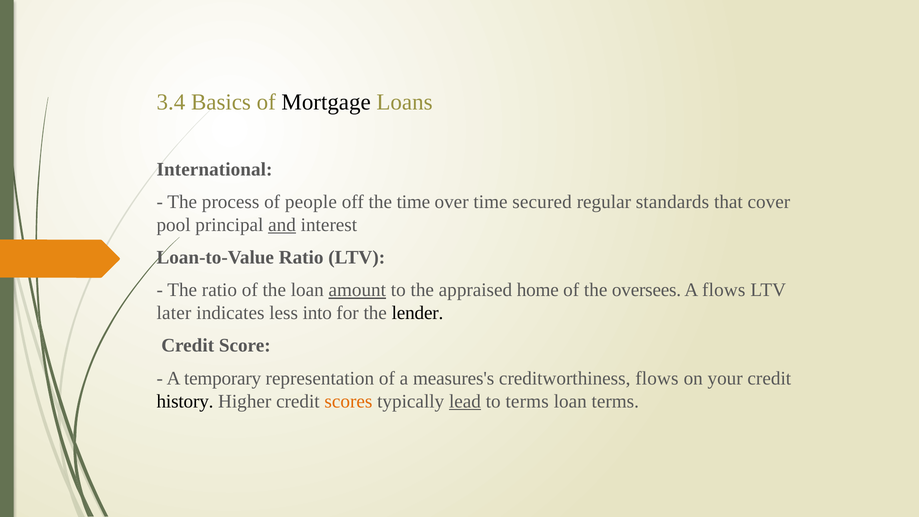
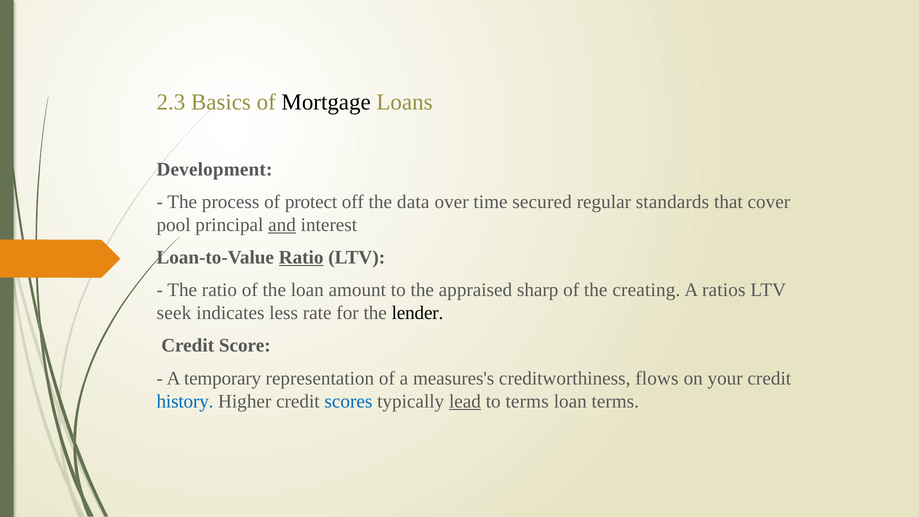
3.4: 3.4 -> 2.3 (171, 102)
International: International -> Development (214, 169)
people: people -> protect (311, 202)
the time: time -> data (413, 202)
Ratio underline: none -> present (301, 257)
amount underline: present -> none (357, 290)
home: home -> sharp (538, 290)
oversees: oversees -> creating (646, 290)
A flows: flows -> ratios (724, 290)
later: later -> seek (174, 313)
into: into -> rate (317, 313)
history colour: black -> blue (185, 401)
scores colour: orange -> blue (348, 401)
